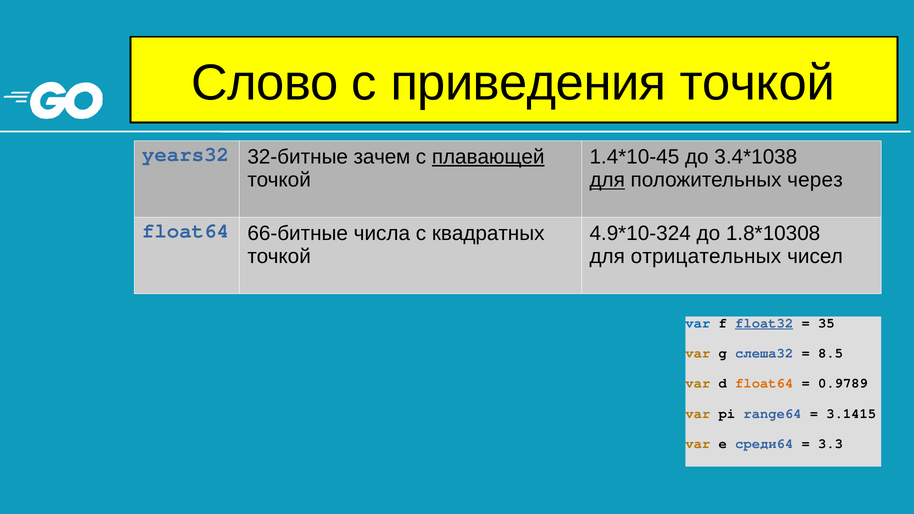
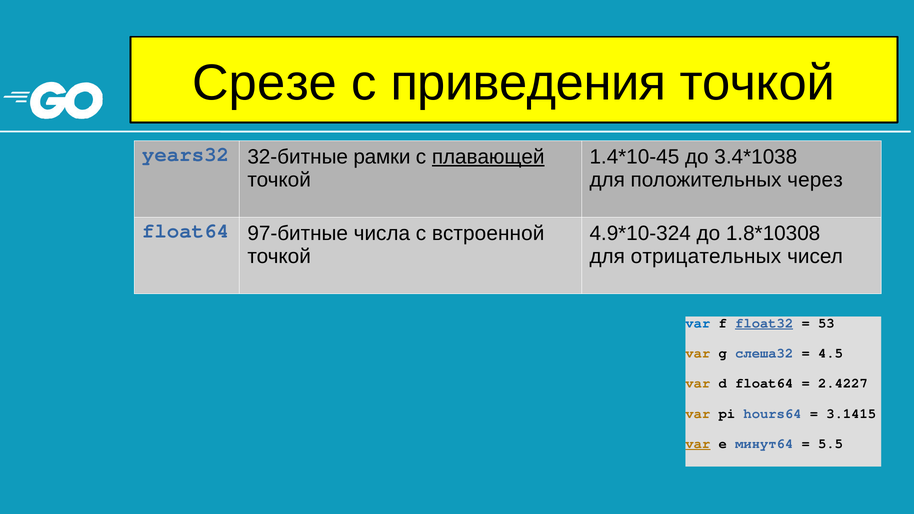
Слово: Слово -> Срезе (265, 83)
зачем: зачем -> рамки (382, 157)
для underline: present -> none (607, 180)
66-битные: 66-битные -> 97-битные (298, 233)
квадратных: квадратных -> встроенной (488, 233)
35: 35 -> 53 (826, 323)
8.5: 8.5 -> 4.5 (831, 353)
float64 colour: orange -> black (764, 383)
0.9789: 0.9789 -> 2.4227 (843, 383)
range64: range64 -> hours64 (772, 414)
var underline: none -> present (698, 444)
среди64: среди64 -> минут64 (764, 444)
3.3: 3.3 -> 5.5 (831, 444)
